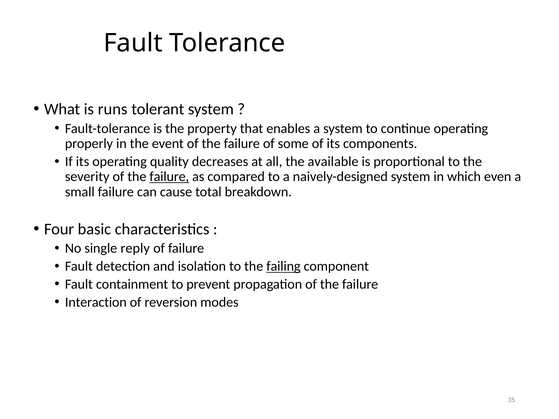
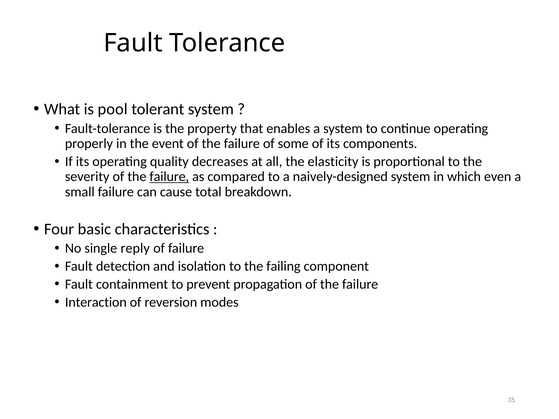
runs: runs -> pool (113, 109)
available: available -> elasticity (333, 162)
failing underline: present -> none (283, 266)
